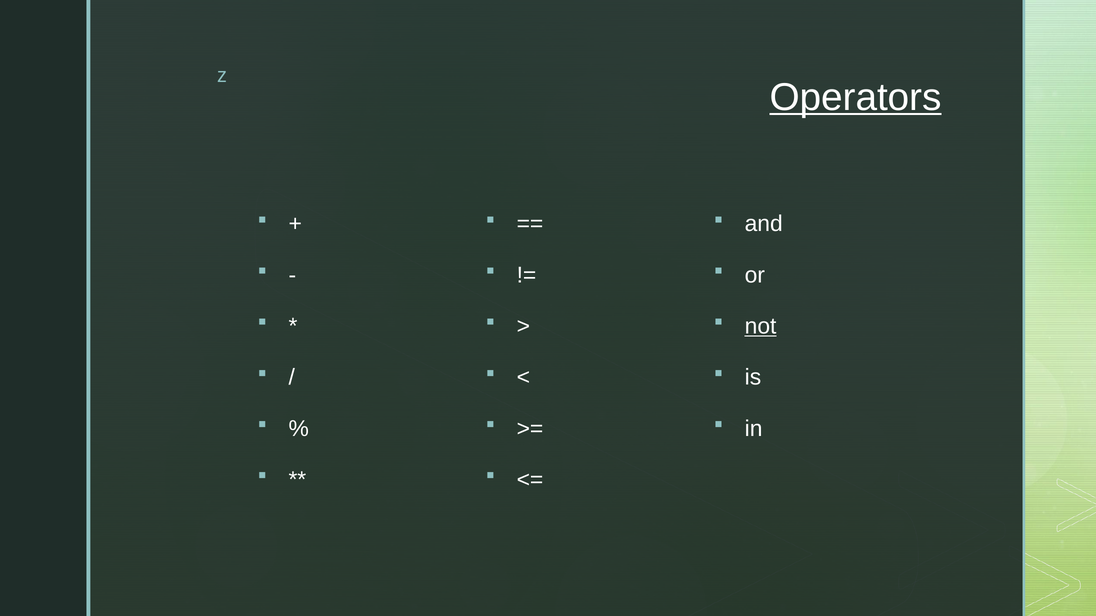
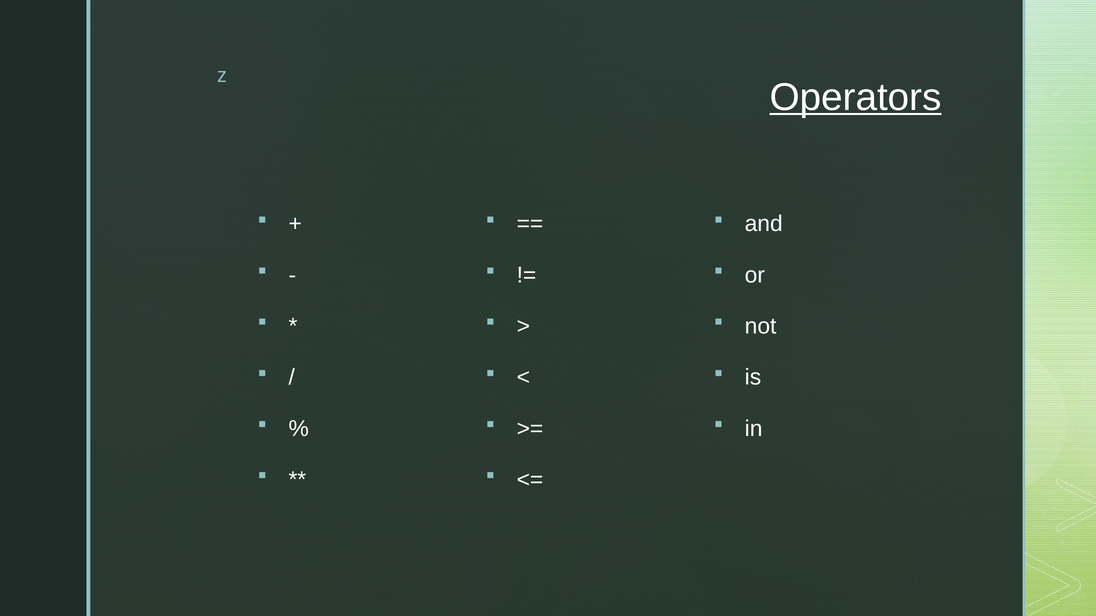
not underline: present -> none (761, 326)
